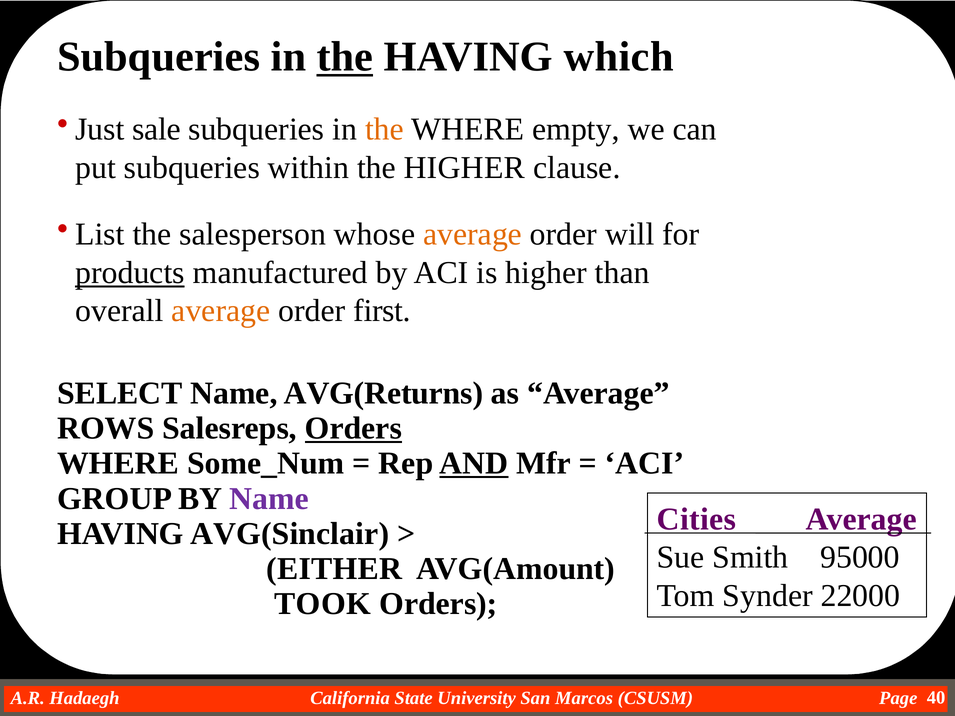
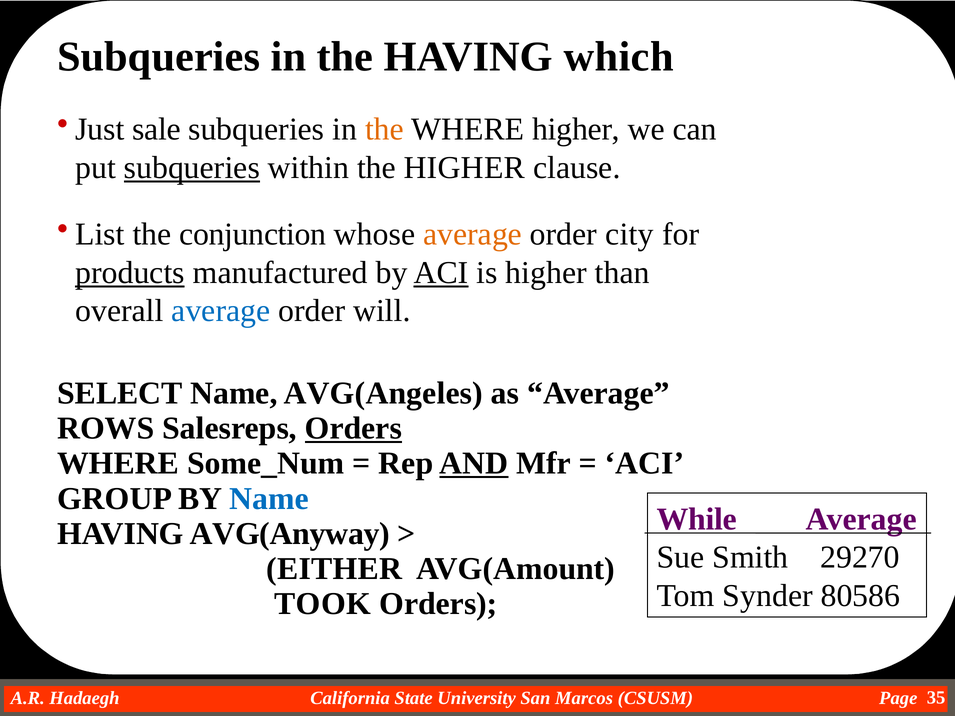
the underline: present -> none (345, 57)
WHERE empty: empty -> higher (576, 130)
subqueries underline: none -> present (192, 168)
salesperson: salesperson -> conjunction (253, 235)
will: will -> city (630, 235)
ACI underline: none -> present (441, 273)
average colour: orange -> blue (221, 311)
first: first -> will (382, 311)
AVG(Returns: AVG(Returns -> AVG(Angeles (383, 393)
Name colour: purple -> blue (269, 499)
Cities: Cities -> While (697, 519)
AVG(Sinclair: AVG(Sinclair -> AVG(Anyway (290, 534)
95000: 95000 -> 29270 (860, 558)
22000: 22000 -> 80586 (860, 596)
40: 40 -> 35 (936, 698)
